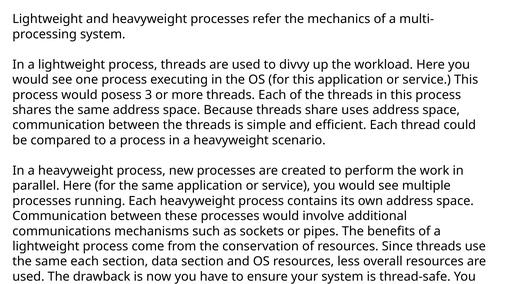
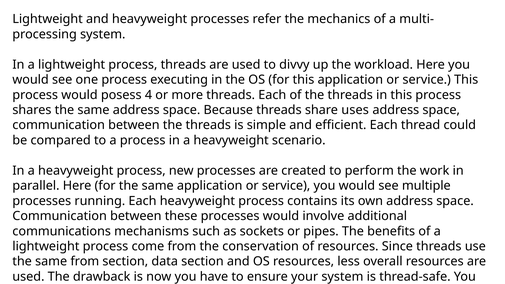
3: 3 -> 4 (148, 95)
same each: each -> from (85, 262)
